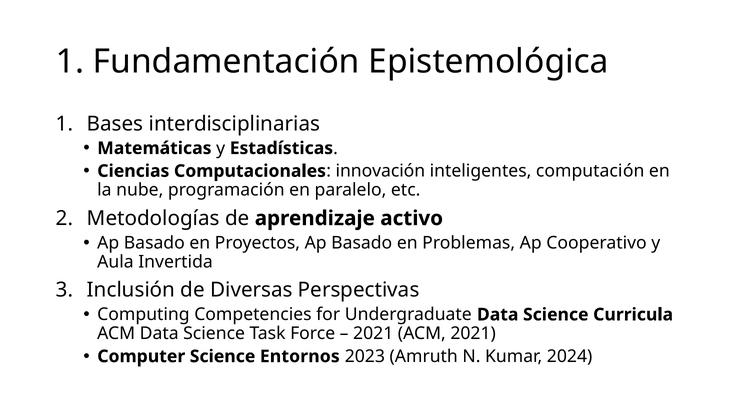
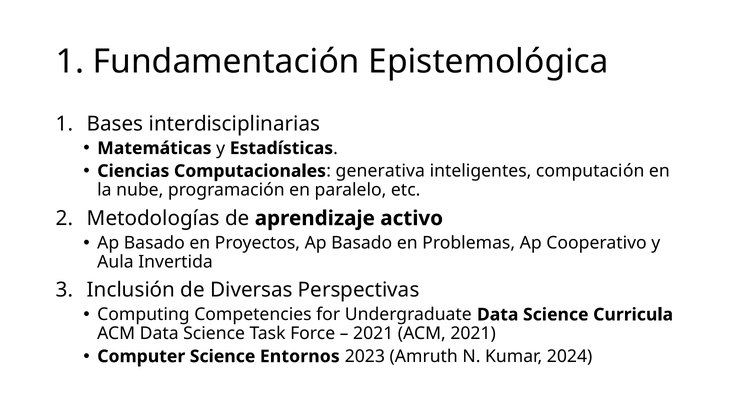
innovación: innovación -> generativa (380, 171)
